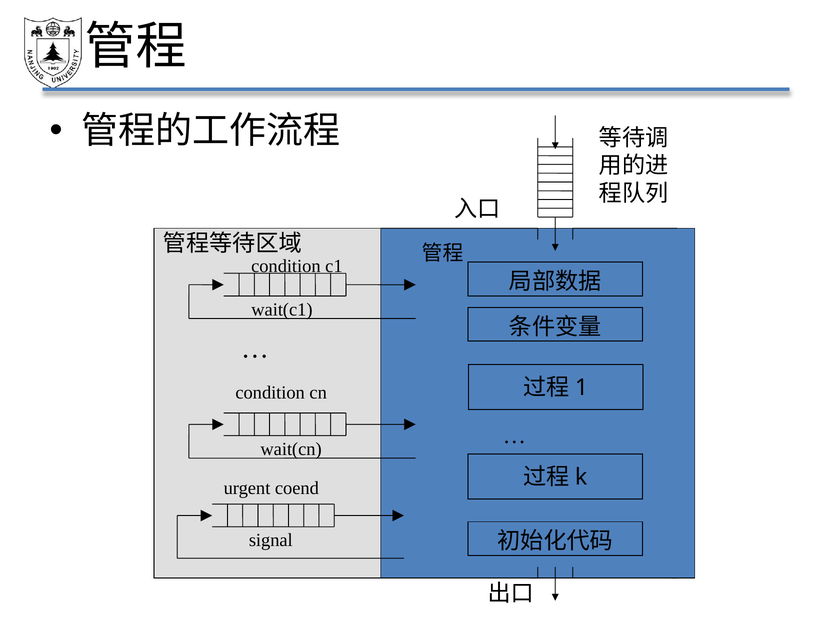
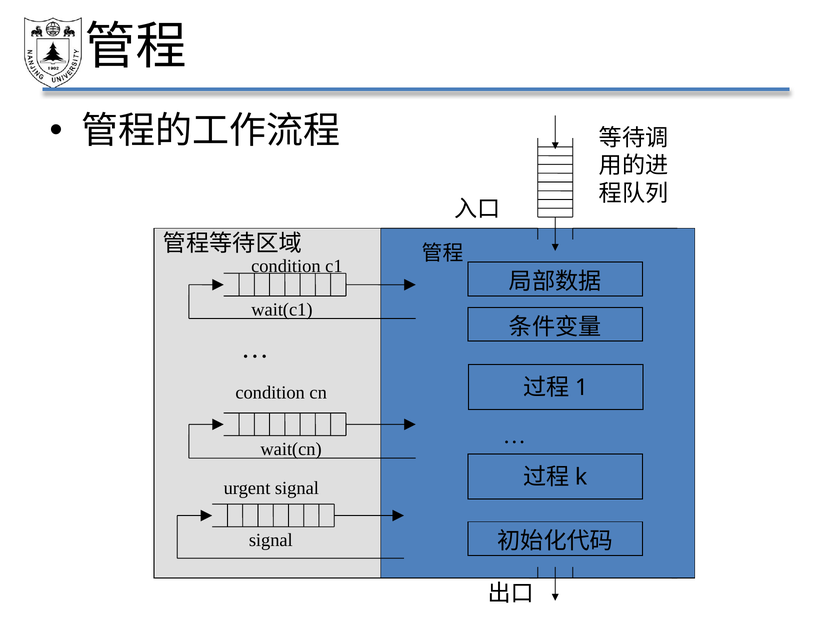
urgent coend: coend -> signal (297, 488)
